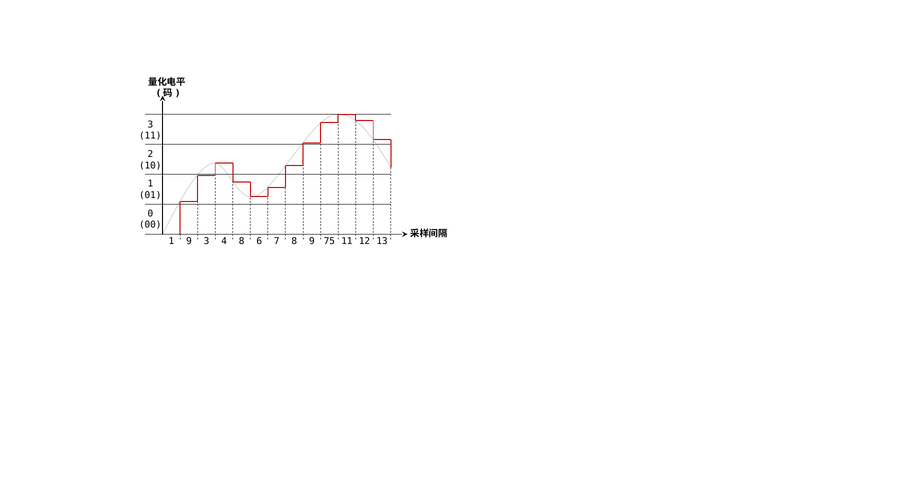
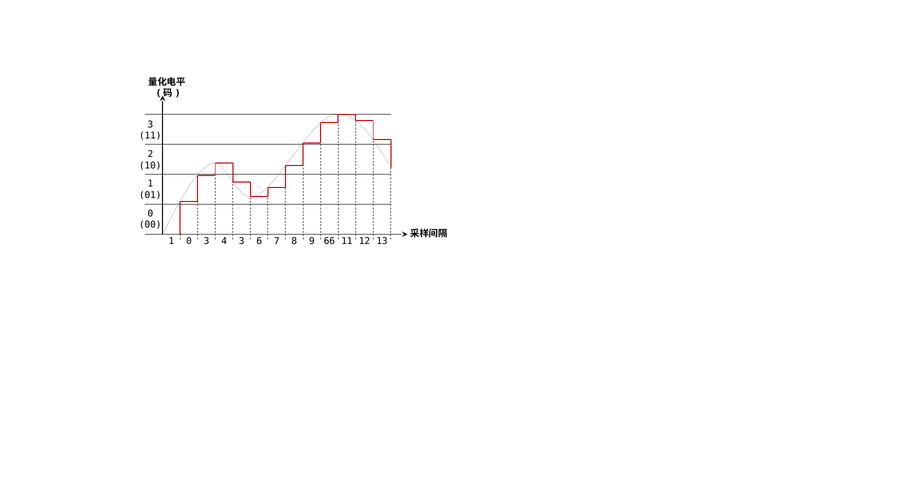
1 9: 9 -> 0 (189, 241)
4 8: 8 -> 3 (242, 241)
75: 75 -> 66 (329, 241)
